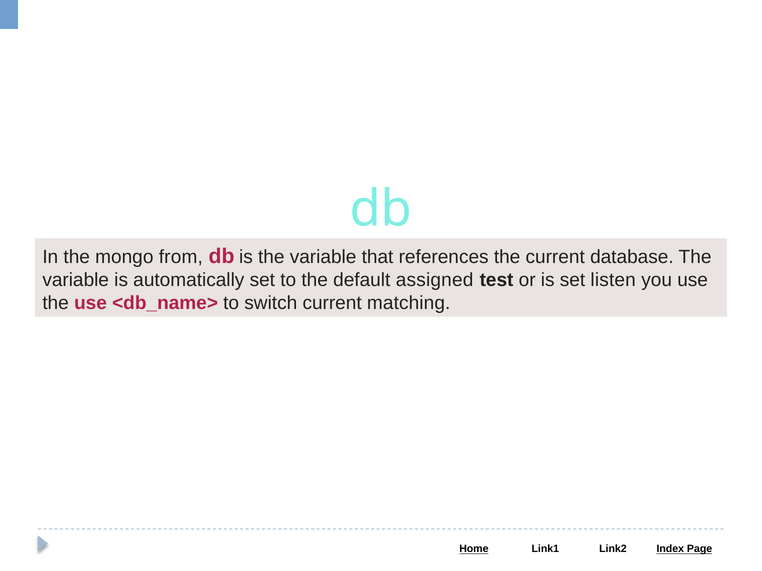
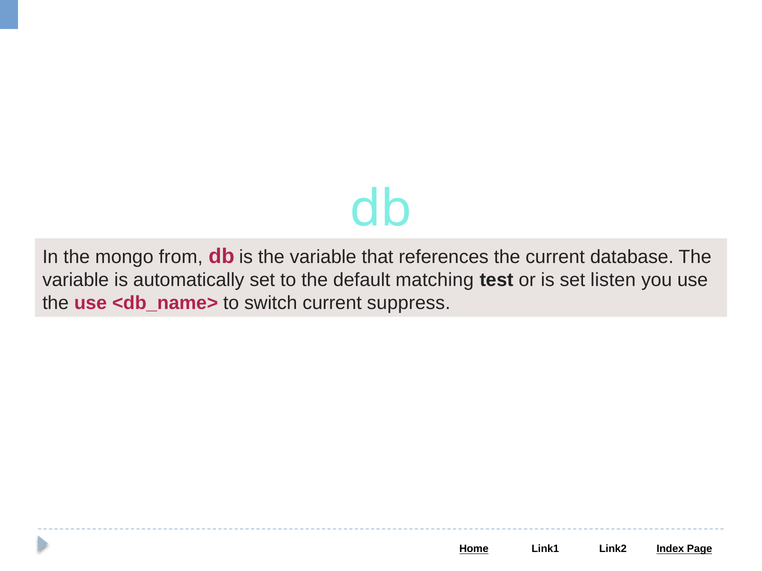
assigned: assigned -> matching (435, 280)
matching: matching -> suppress (409, 303)
